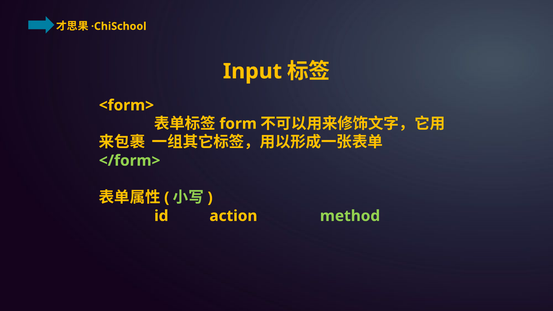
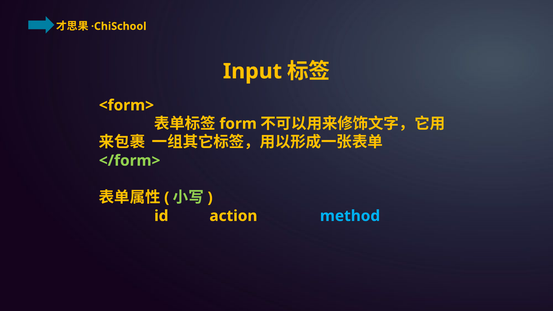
method colour: light green -> light blue (350, 216)
